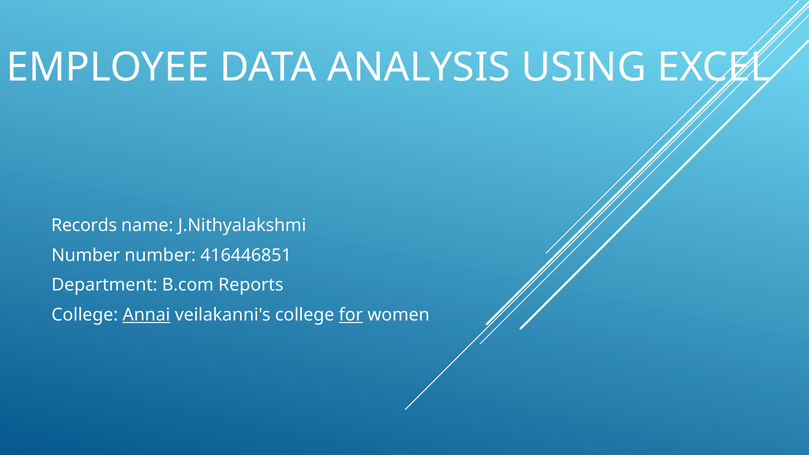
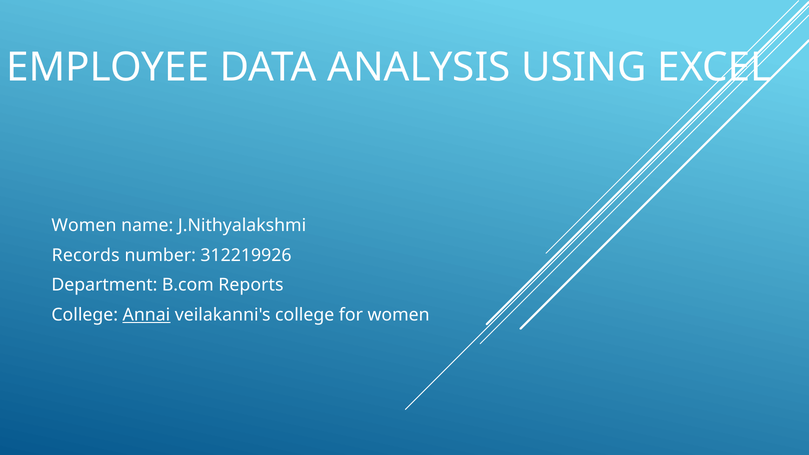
Records: Records -> Women (84, 226)
Number: Number -> Records (86, 255)
416446851: 416446851 -> 312219926 (246, 255)
for underline: present -> none (351, 315)
